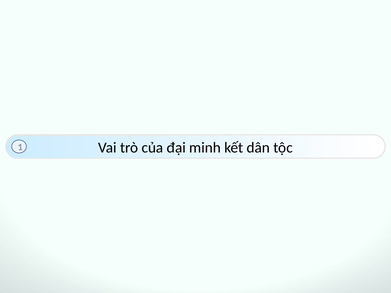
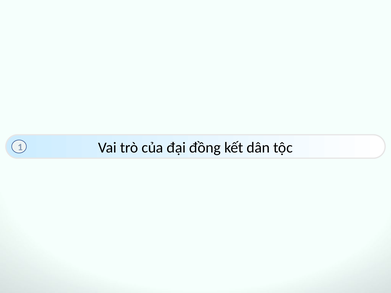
minh: minh -> đồng (205, 148)
